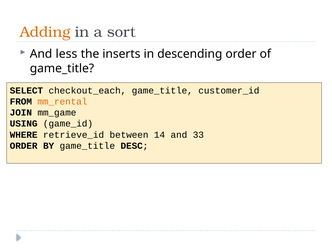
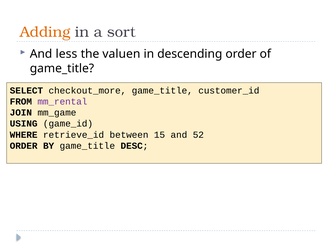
inserts: inserts -> valuen (121, 54)
checkout_each: checkout_each -> checkout_more (87, 90)
mm_rental colour: orange -> purple (62, 102)
14: 14 -> 15 (160, 135)
33: 33 -> 52 (198, 135)
